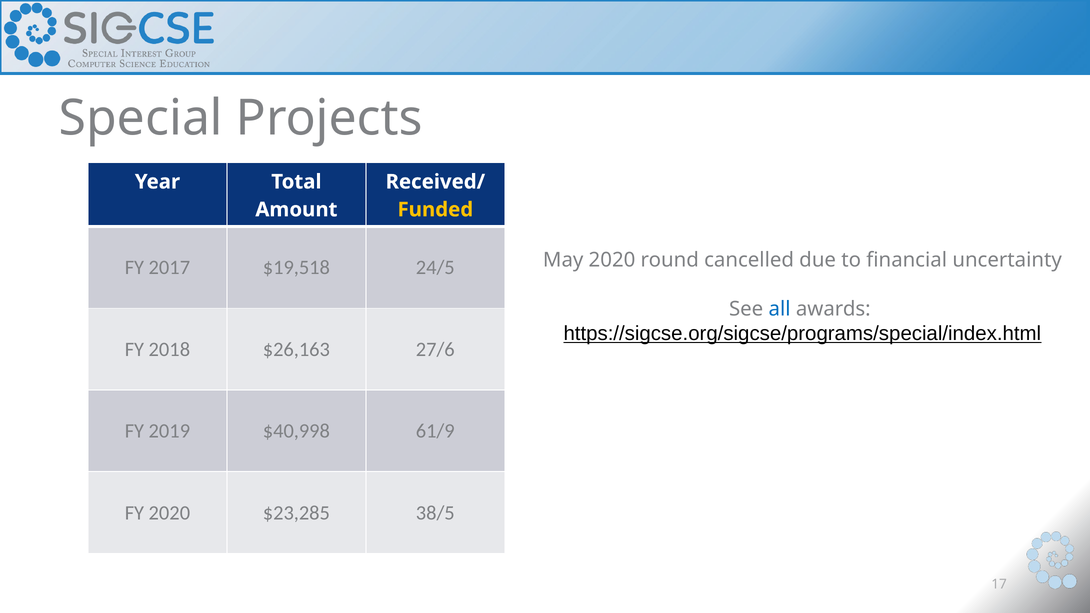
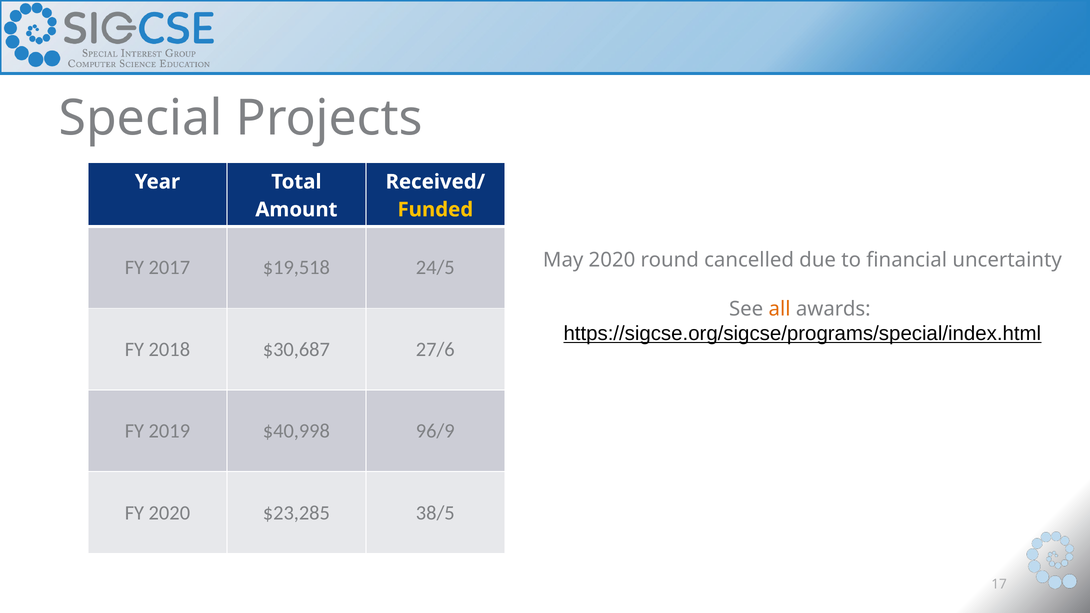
all colour: blue -> orange (780, 309)
$26,163: $26,163 -> $30,687 (296, 349)
61/9: 61/9 -> 96/9 (435, 431)
